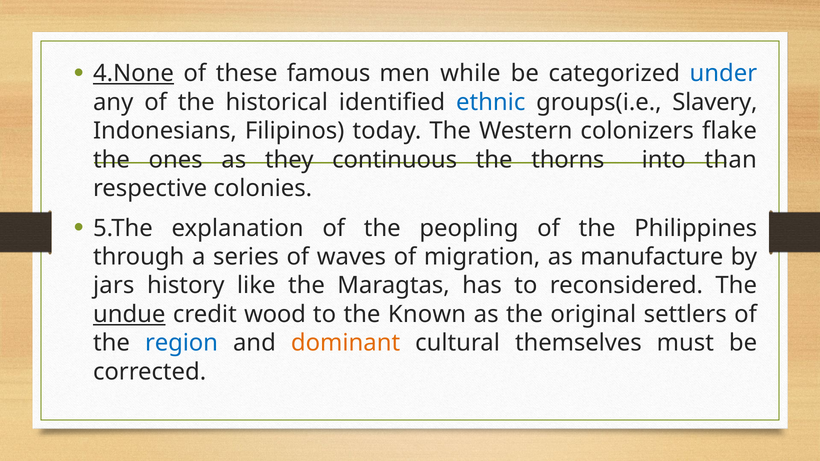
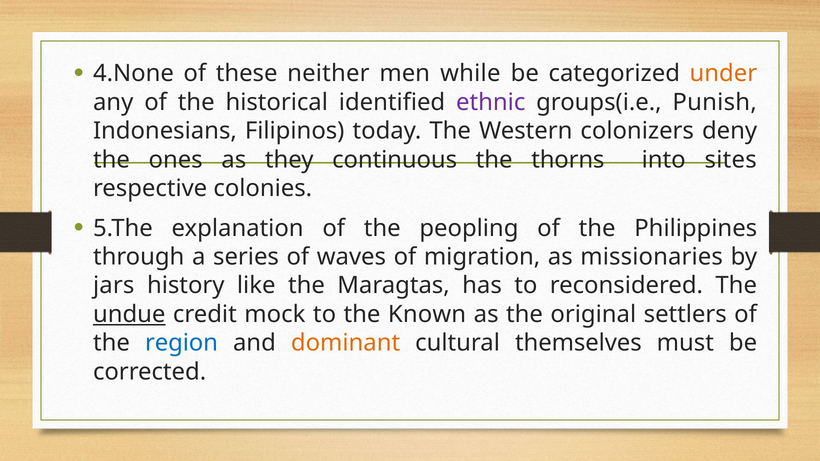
4.None underline: present -> none (133, 74)
famous: famous -> neither (328, 74)
under colour: blue -> orange (723, 74)
ethnic colour: blue -> purple (491, 102)
Slavery: Slavery -> Punish (715, 102)
flake: flake -> deny (730, 131)
than: than -> sites (731, 160)
manufacture: manufacture -> missionaries (652, 257)
wood: wood -> mock (275, 314)
